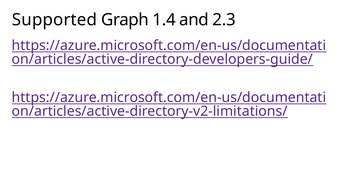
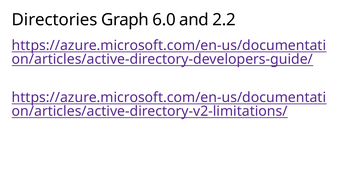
Supported: Supported -> Directories (55, 20)
1.4: 1.4 -> 6.0 (164, 20)
2.3: 2.3 -> 2.2 (224, 20)
